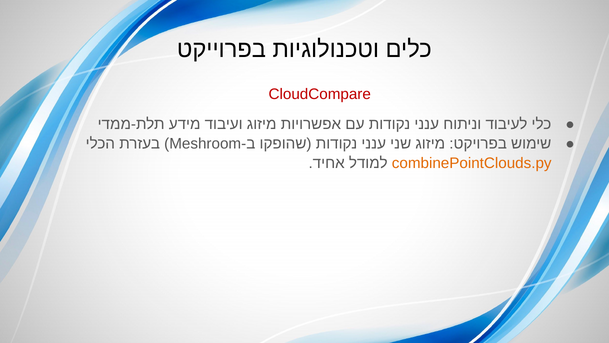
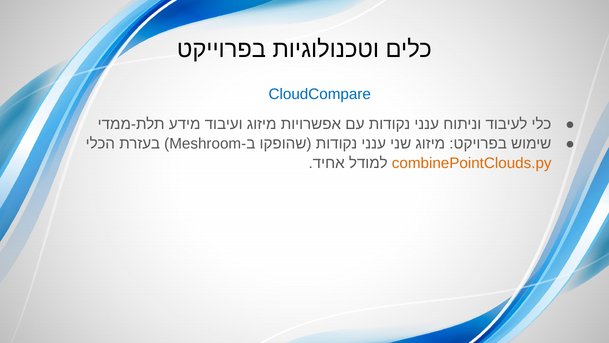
CloudCompare colour: red -> blue (320, 94)
